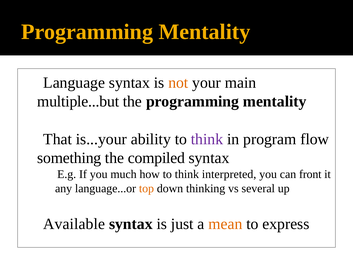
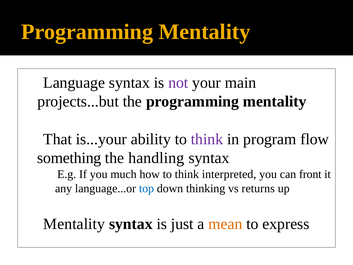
not colour: orange -> purple (178, 83)
multiple...but: multiple...but -> projects...but (78, 101)
compiled: compiled -> handling (156, 158)
top colour: orange -> blue (146, 188)
several: several -> returns (258, 188)
Available: Available -> Mentality (74, 224)
